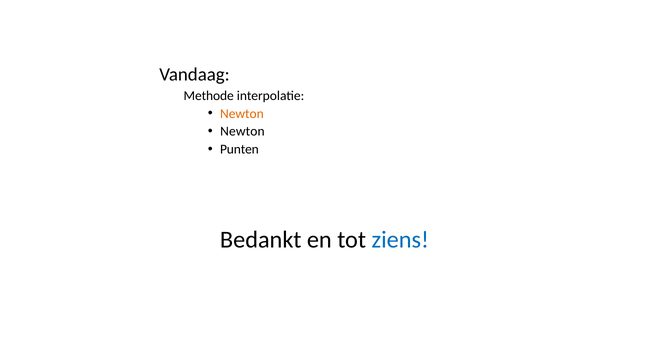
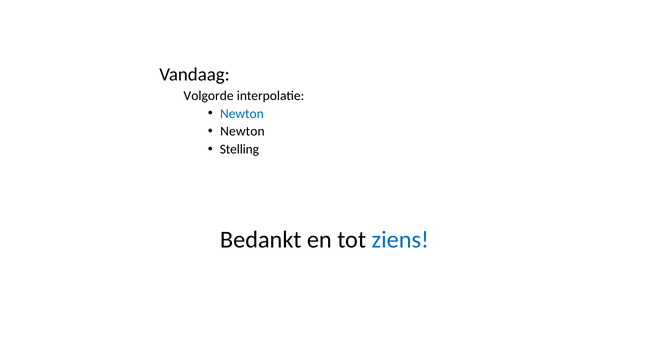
Methode: Methode -> Volgorde (209, 96)
Newton colour: orange -> blue (242, 114)
Punten: Punten -> Stelling (239, 150)
